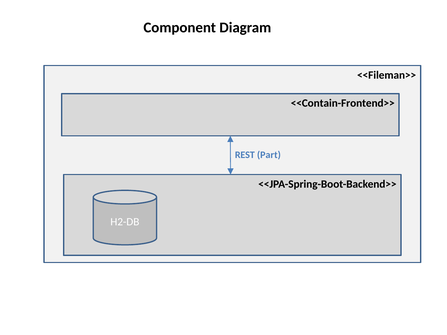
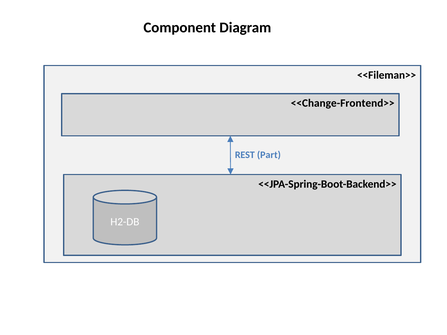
<<Contain-Frontend>>: <<Contain-Frontend>> -> <<Change-Frontend>> (343, 103)
